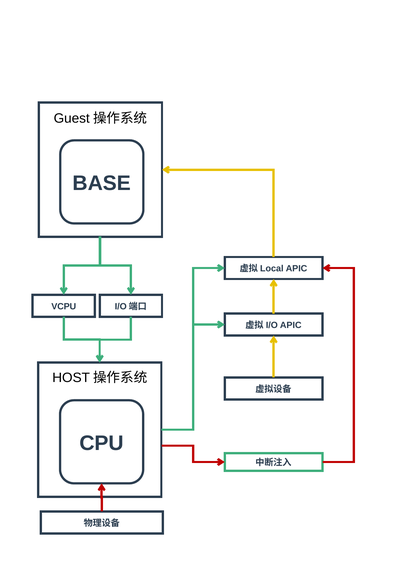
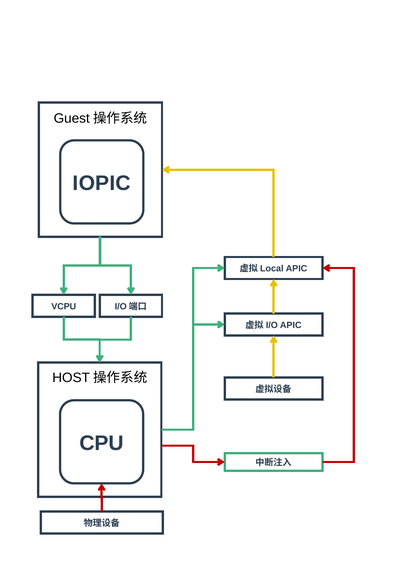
BASE: BASE -> IOPIC (102, 183)
